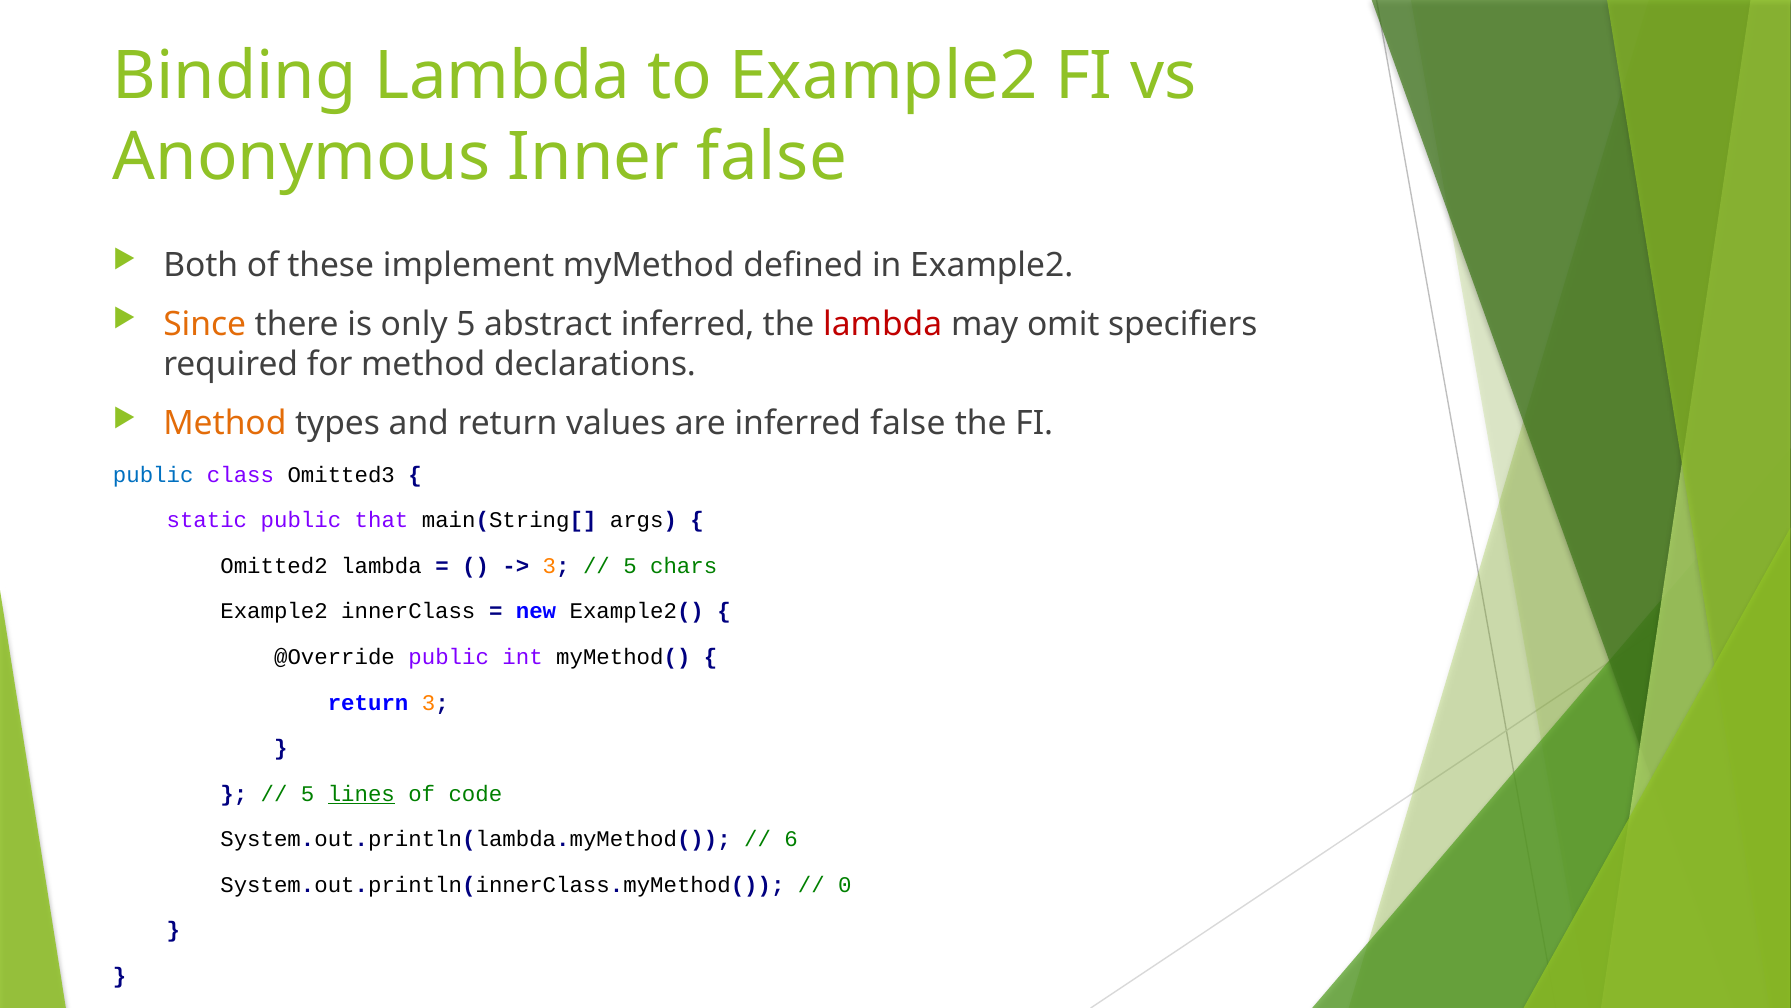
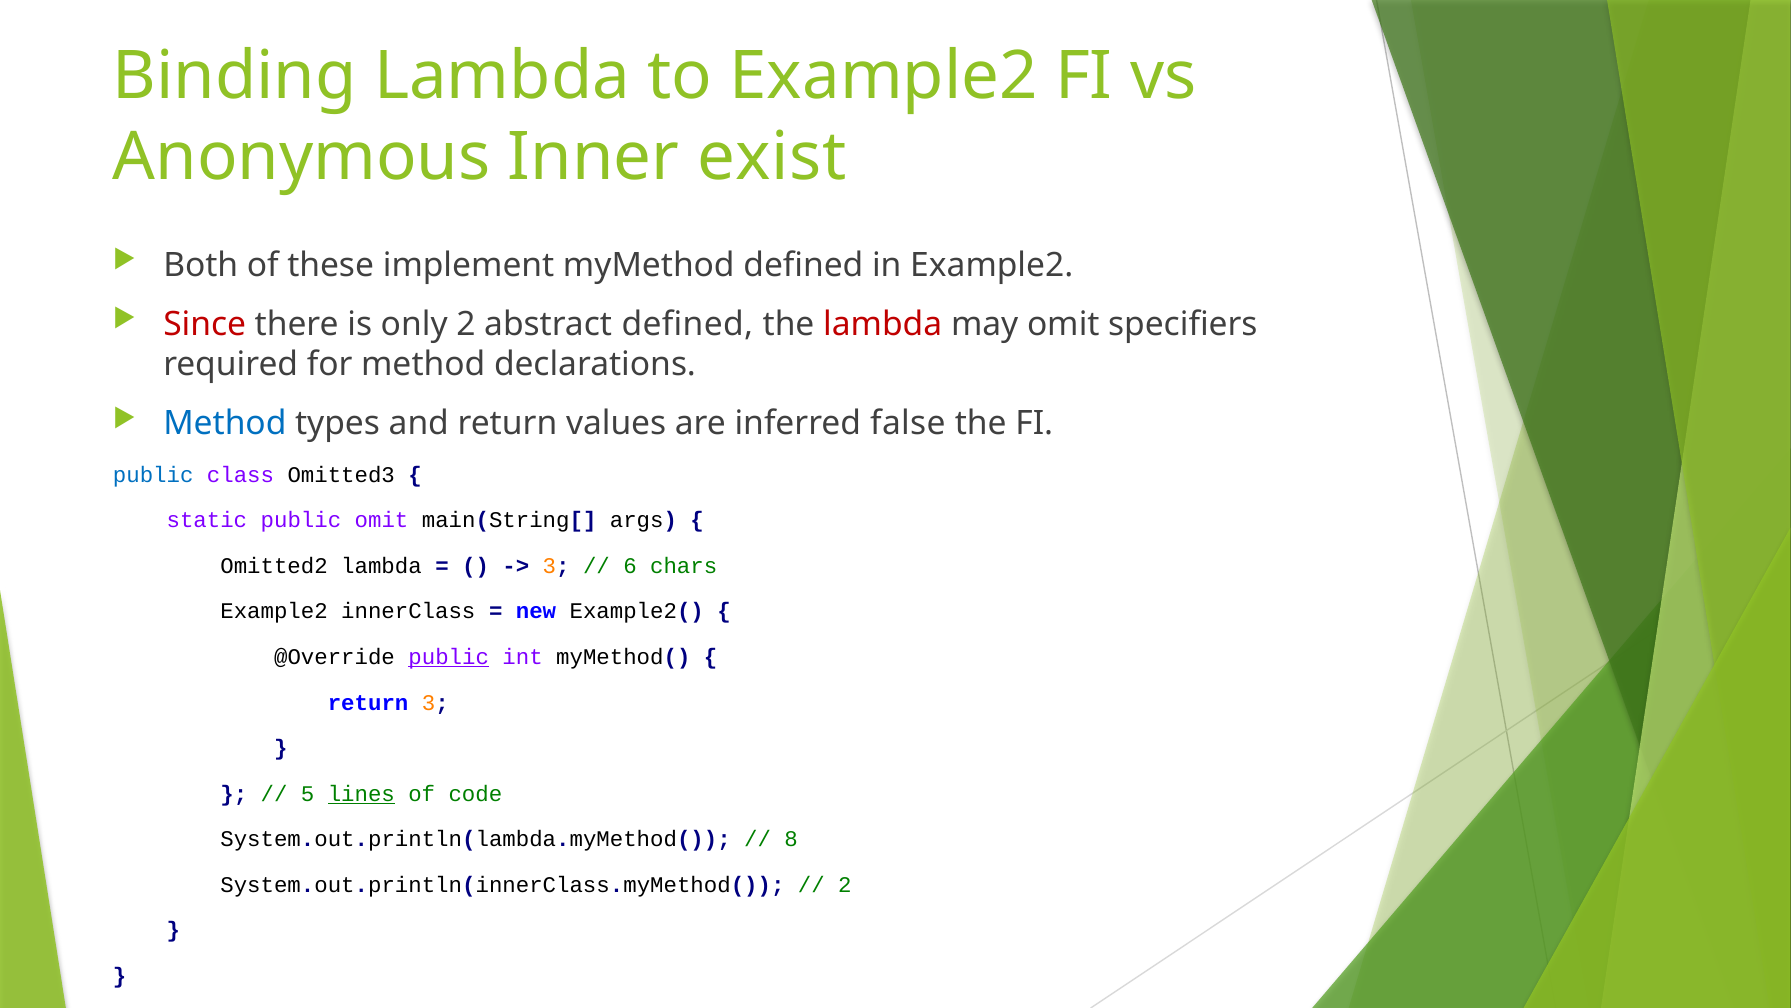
Inner false: false -> exist (772, 157)
Since colour: orange -> red (205, 324)
only 5: 5 -> 2 (466, 324)
abstract inferred: inferred -> defined (687, 324)
Method colour: orange -> blue (225, 423)
public that: that -> omit (382, 520)
5: 5 -> 6 (630, 566)
public underline: none -> present (449, 657)
6: 6 -> 8 (791, 839)
0: 0 -> 2 (845, 884)
